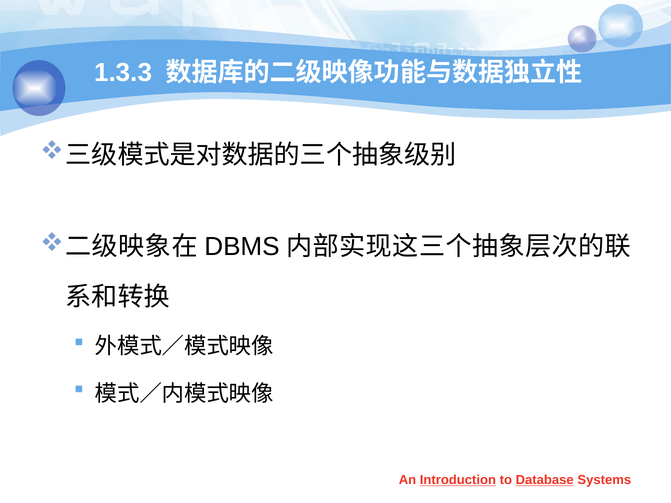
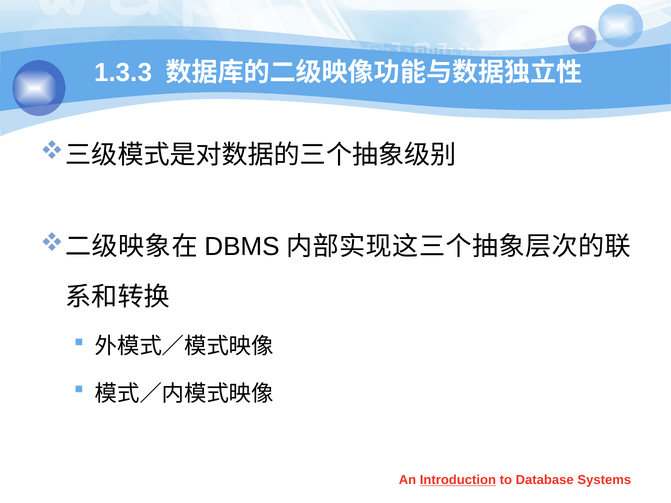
Database underline: present -> none (545, 480)
